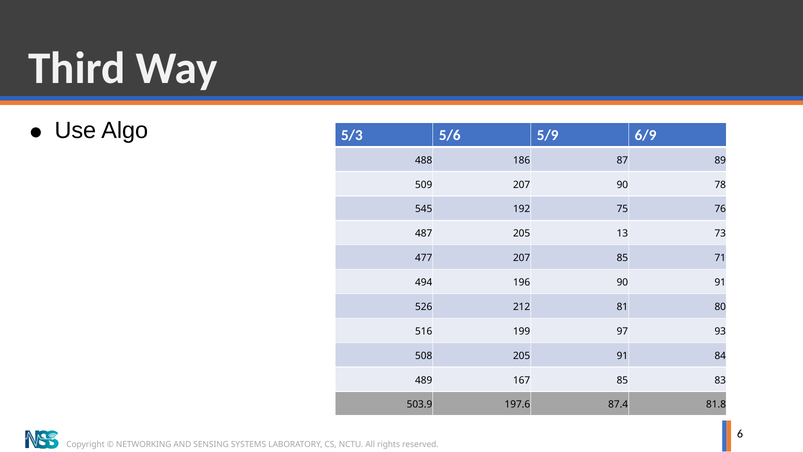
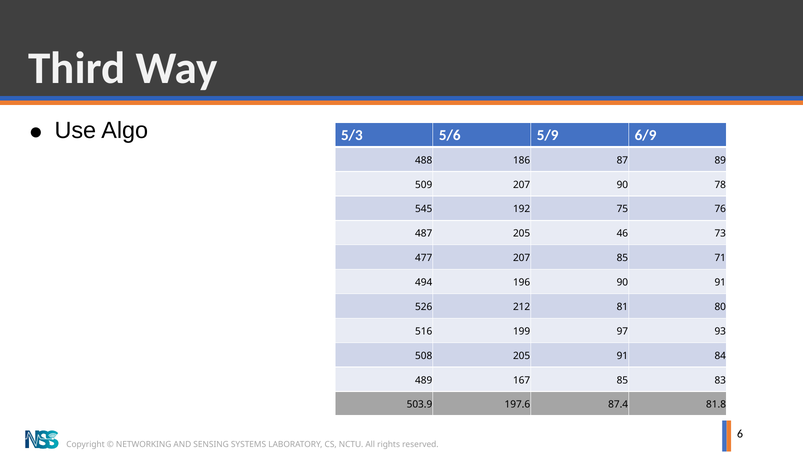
13: 13 -> 46 (622, 233)
